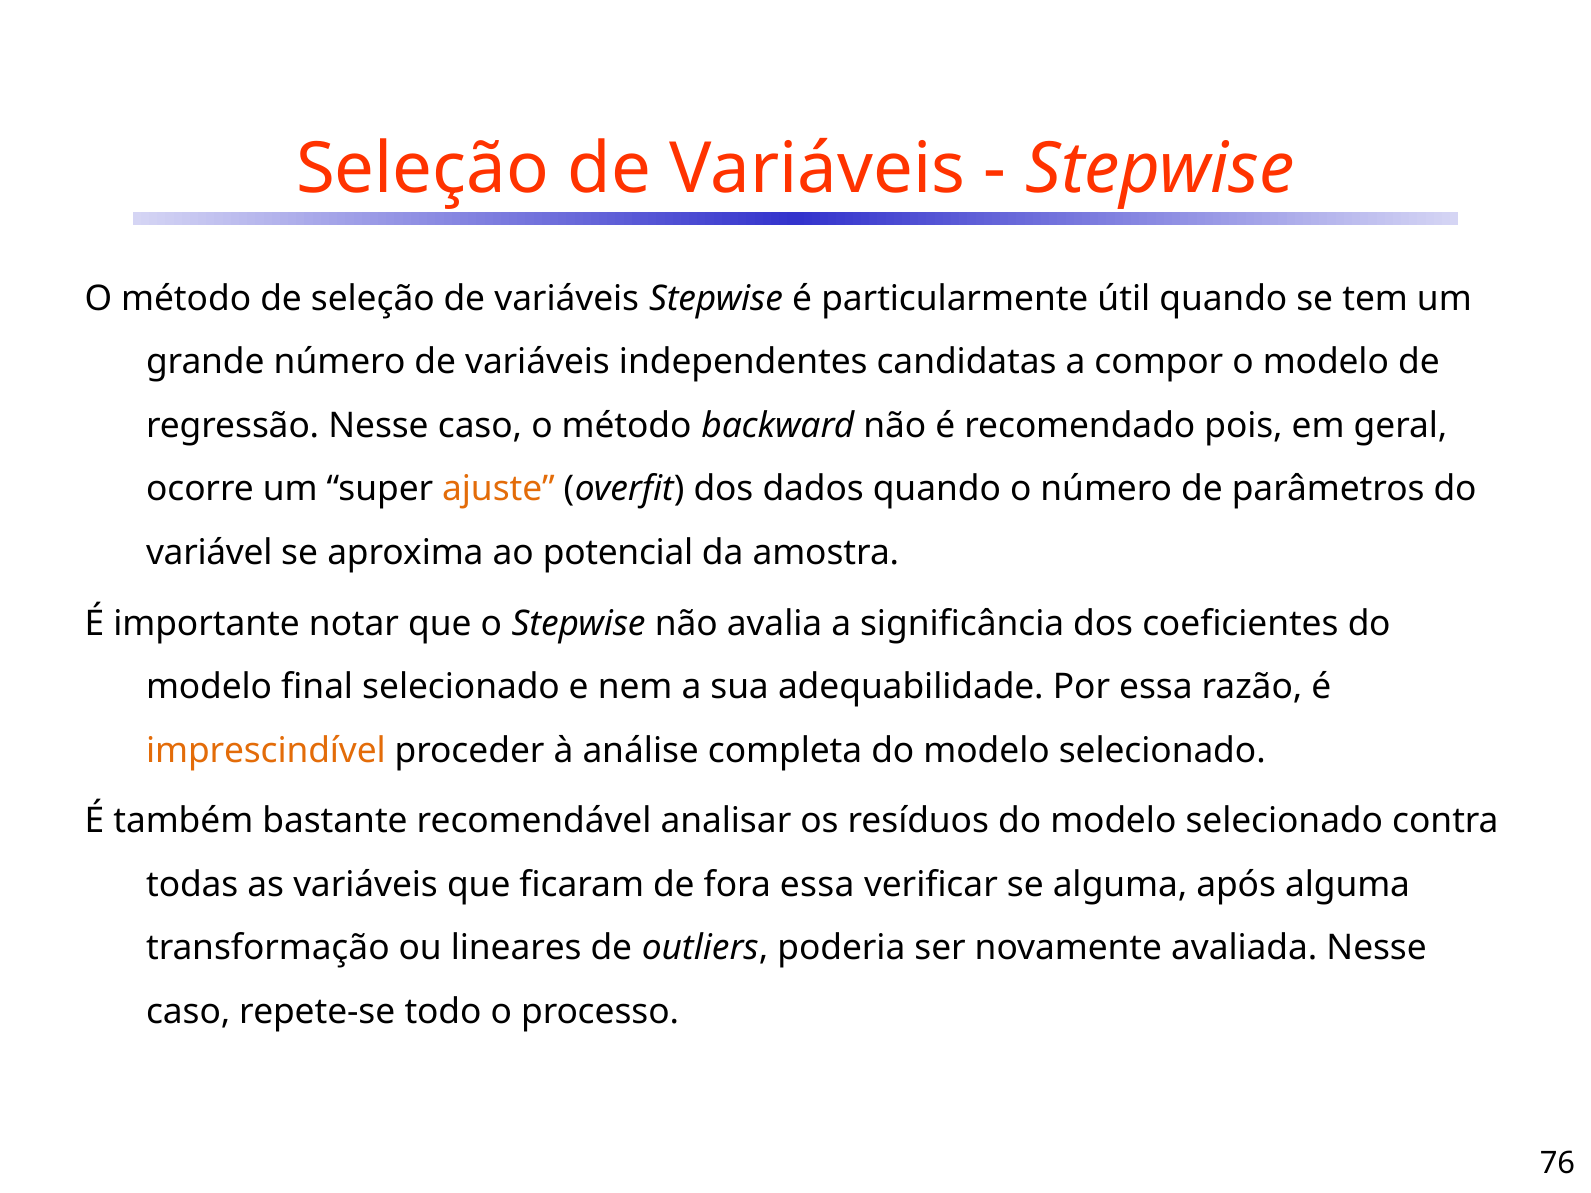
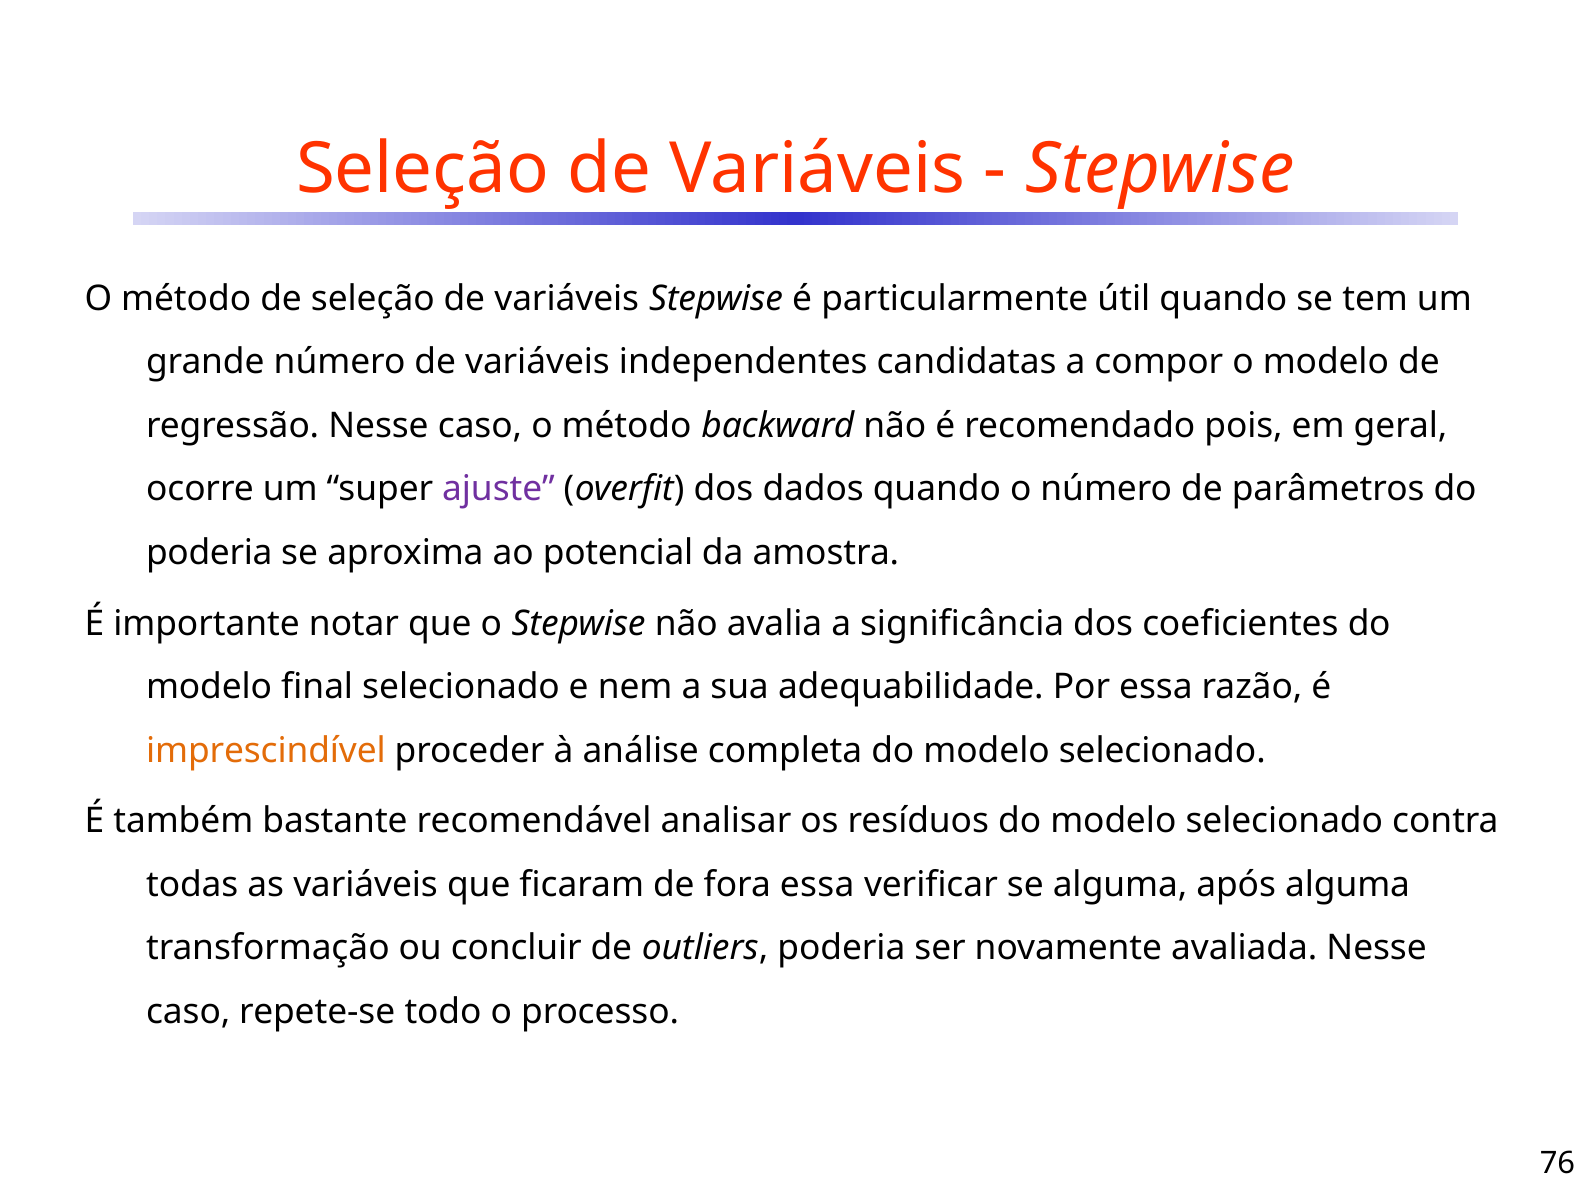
ajuste colour: orange -> purple (499, 489)
variável: variável -> poderia (209, 553)
lineares: lineares -> concluir (516, 949)
